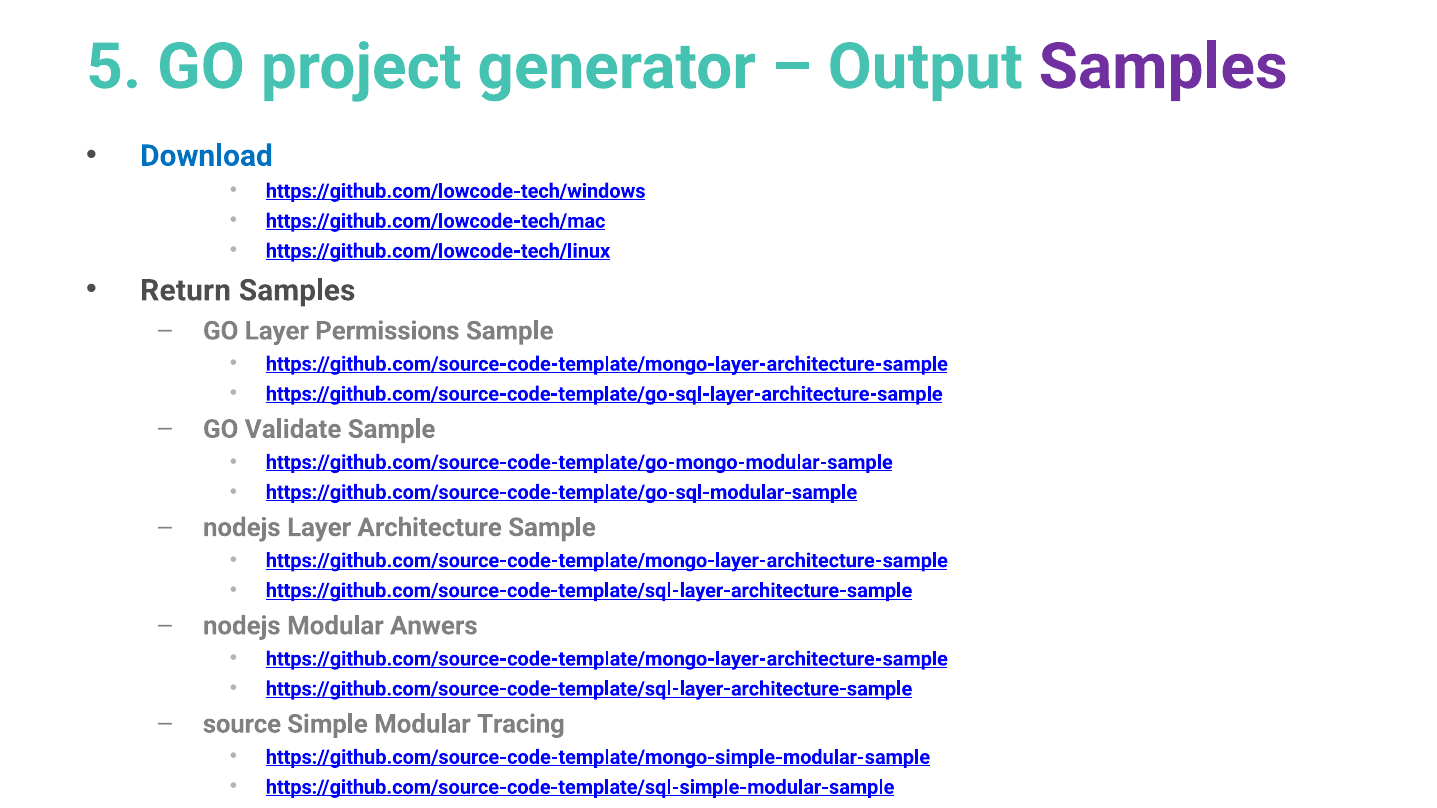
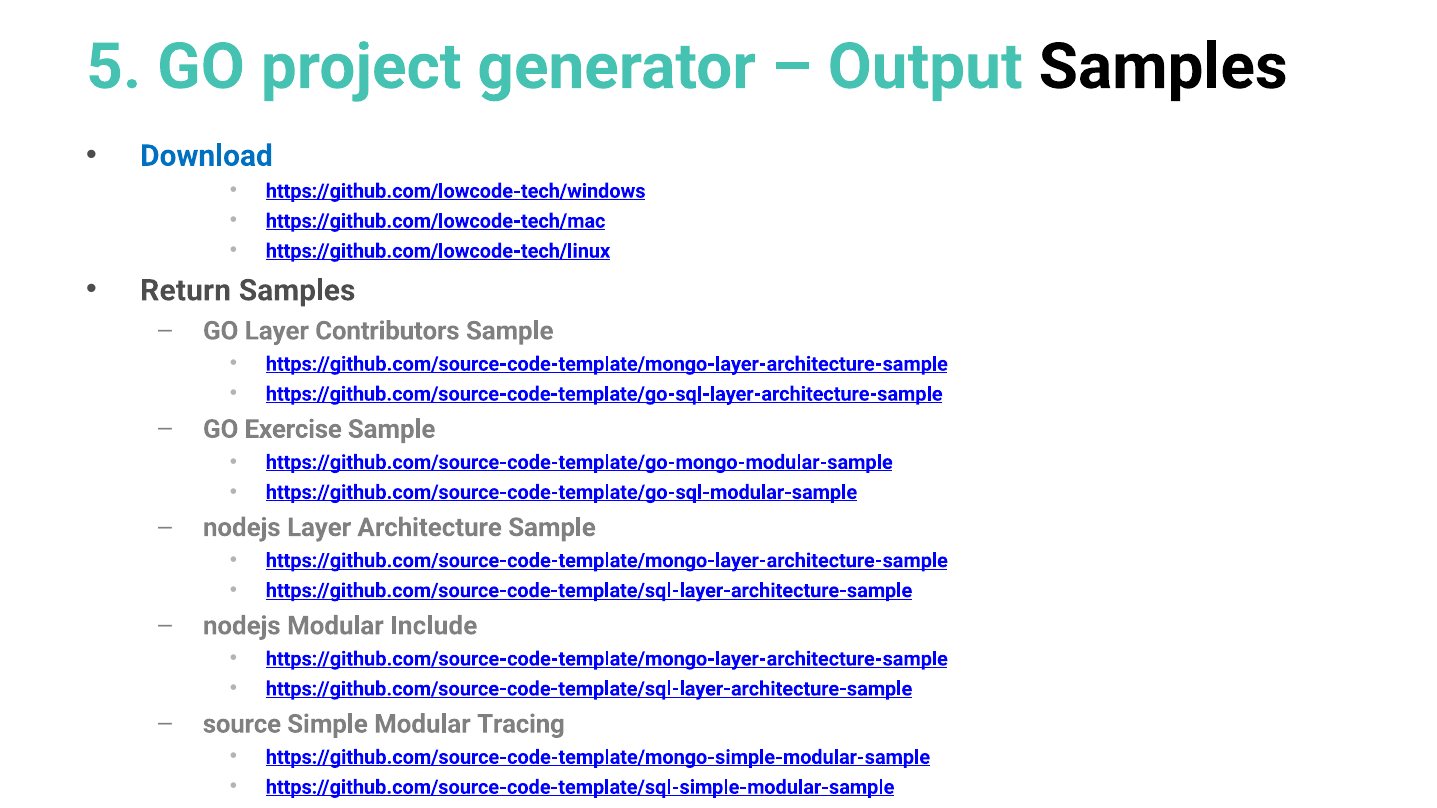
Samples colour: purple -> black (1163, 67)
Permissions: Permissions -> Contributors (387, 331)
Validate: Validate -> Exercise (293, 429)
Anwers: Anwers -> Include (434, 626)
